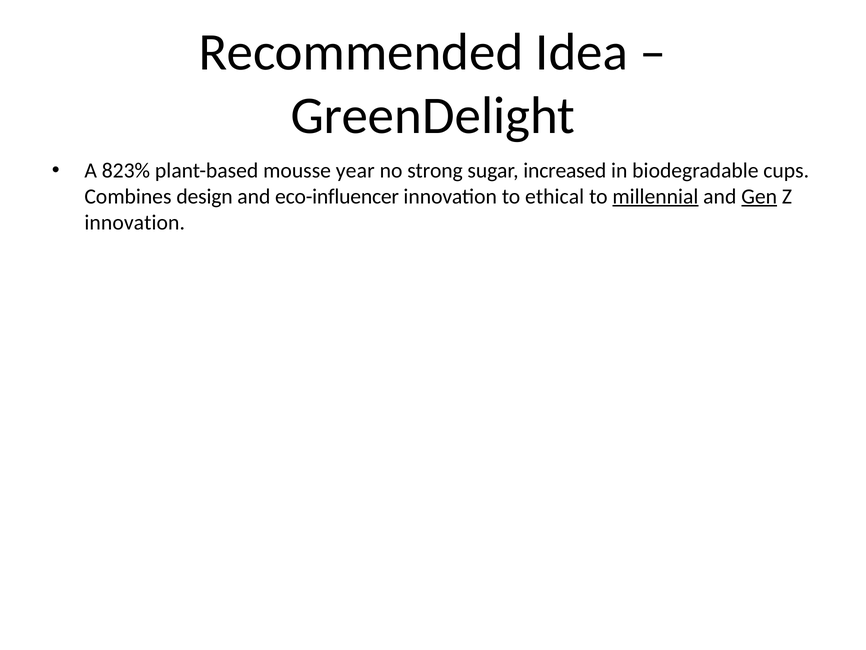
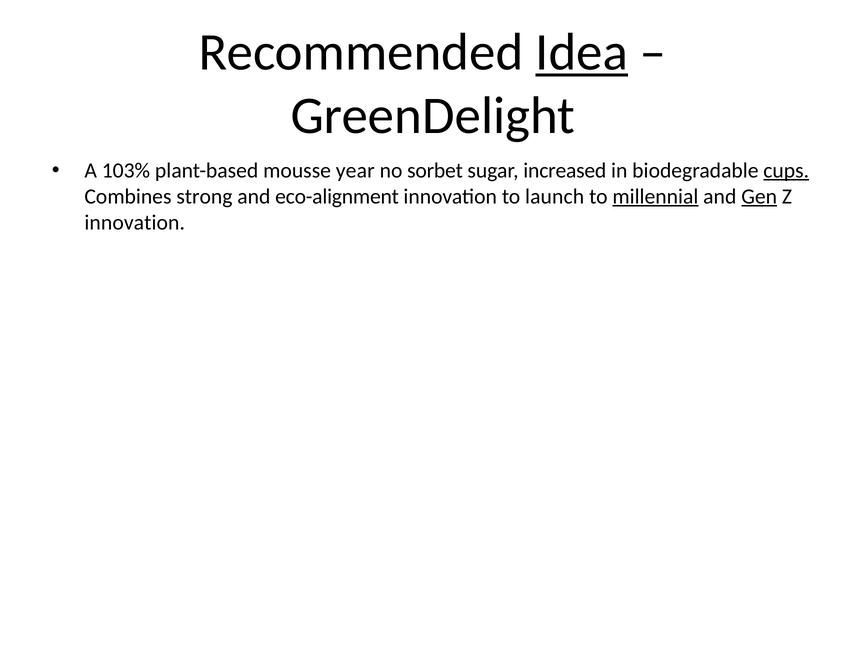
Idea underline: none -> present (582, 52)
823%: 823% -> 103% (126, 170)
strong: strong -> sorbet (435, 170)
cups underline: none -> present (786, 170)
design: design -> strong (204, 196)
eco-influencer: eco-influencer -> eco-alignment (337, 196)
ethical: ethical -> launch (555, 196)
